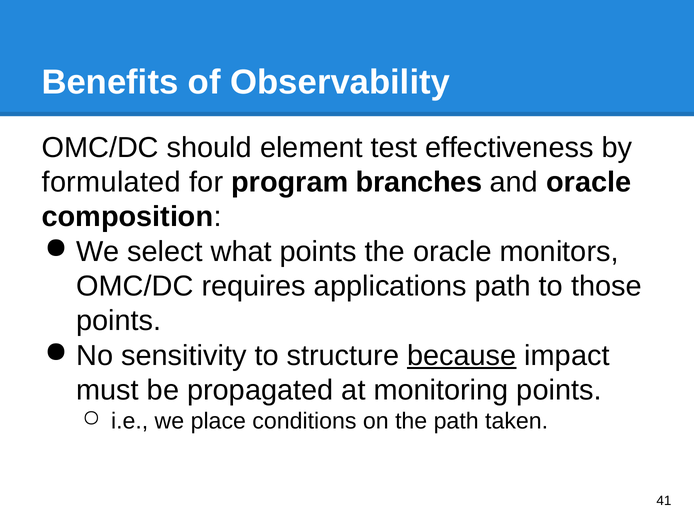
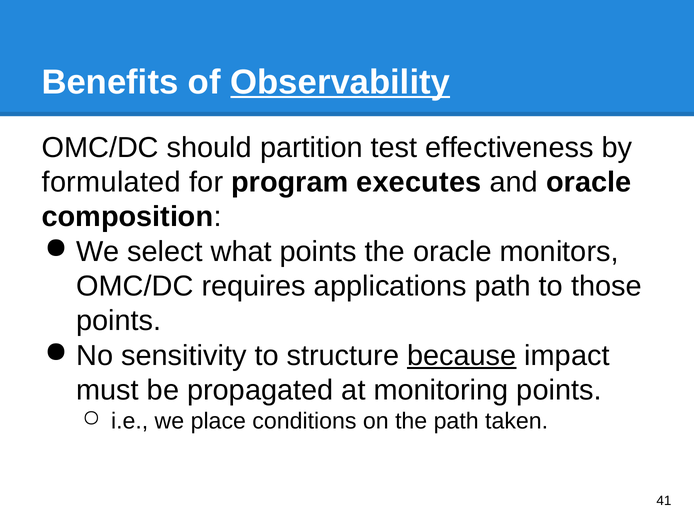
Observability underline: none -> present (340, 82)
element: element -> partition (311, 148)
branches: branches -> executes (419, 182)
